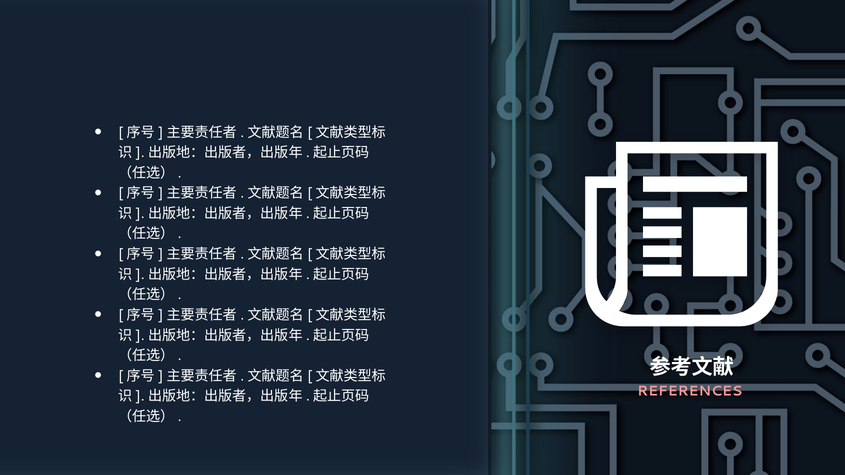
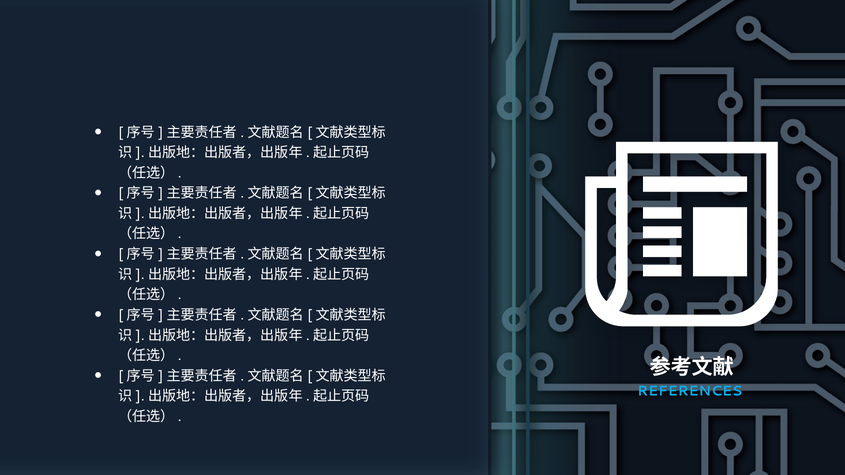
REFERENCES colour: pink -> light blue (690, 391)
